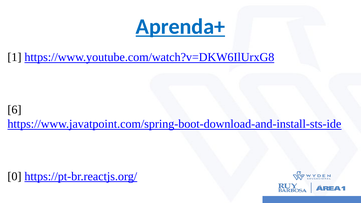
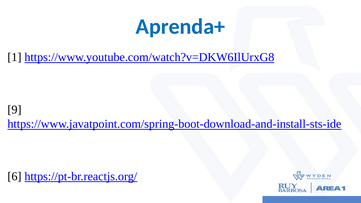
Aprenda+ underline: present -> none (180, 27)
6: 6 -> 9 (14, 110)
0: 0 -> 6 (14, 176)
